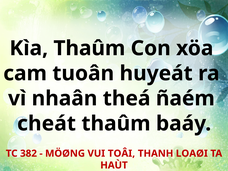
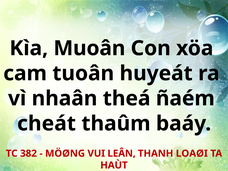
Kìa Thaûm: Thaûm -> Muoân (89, 48)
TOÂI: TOÂI -> LEÂN (122, 153)
